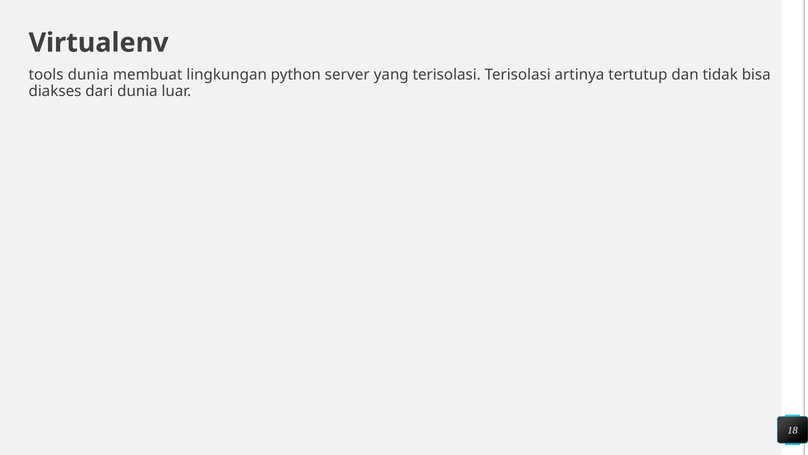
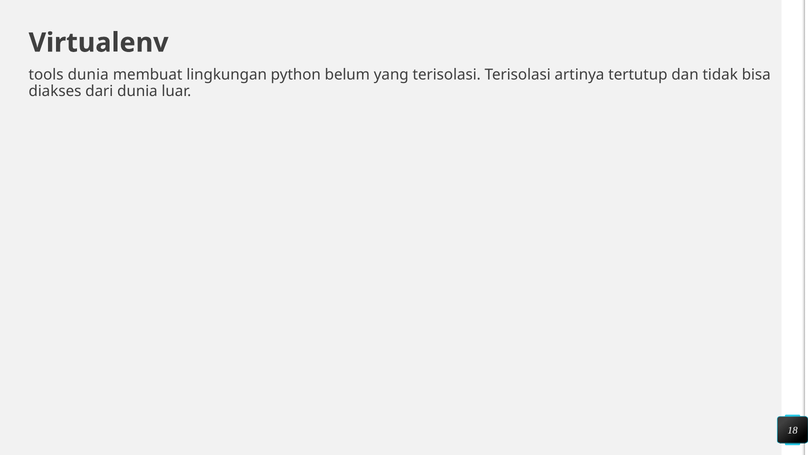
server: server -> belum (347, 75)
